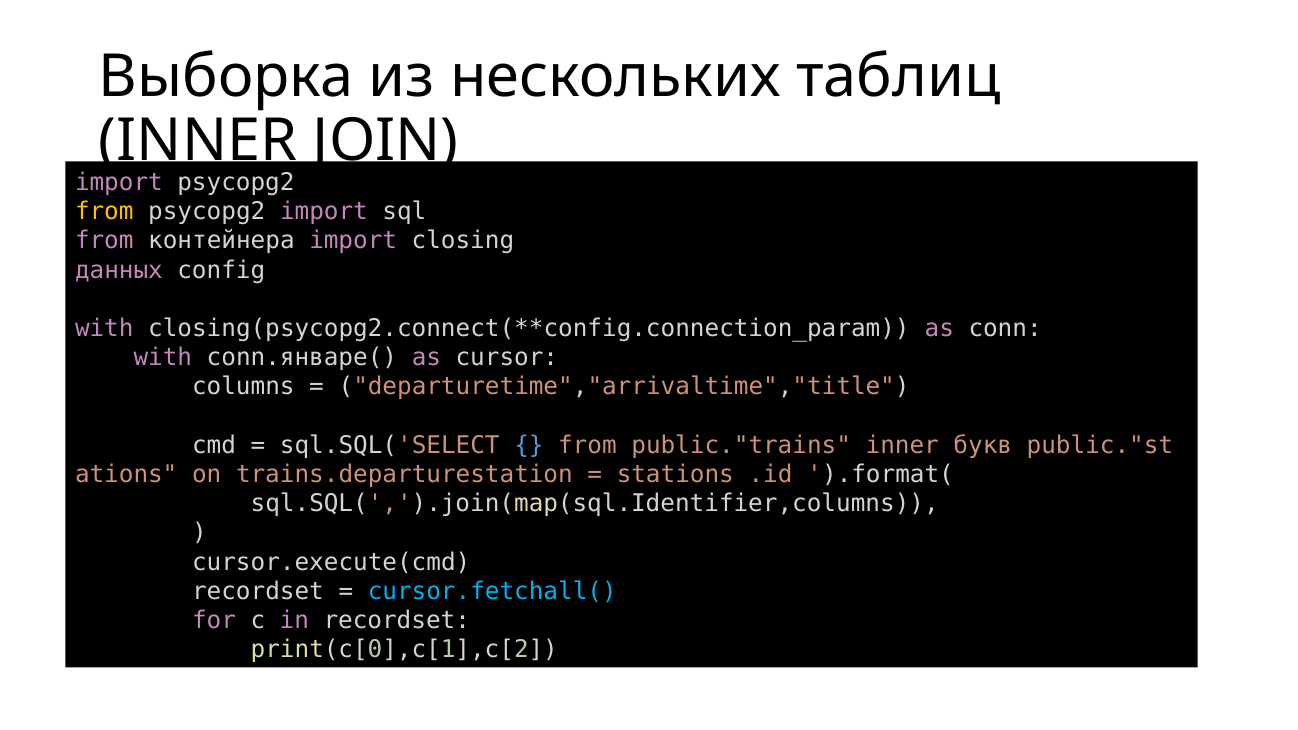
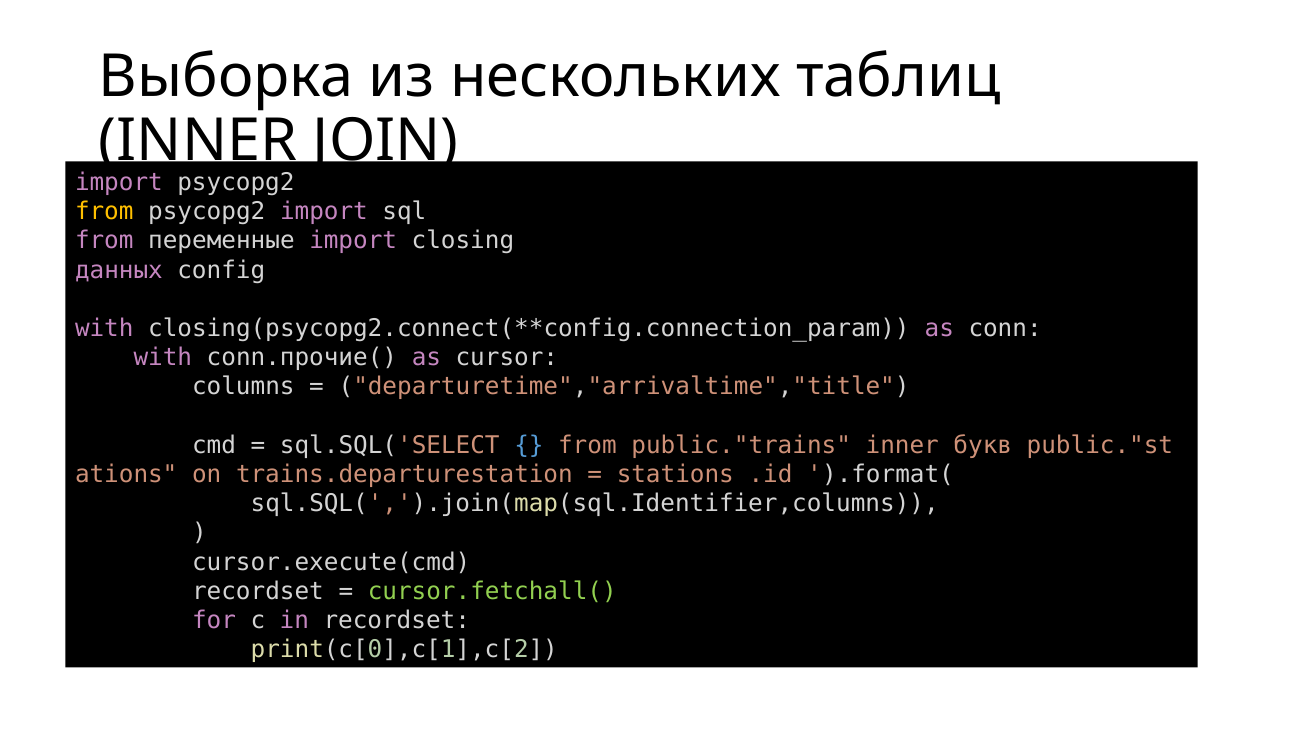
контейнера: контейнера -> переменные (221, 241)
conn.январе(: conn.январе( -> conn.прочие( (302, 358)
cursor.fetchall( colour: light blue -> light green (492, 591)
